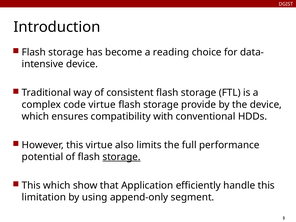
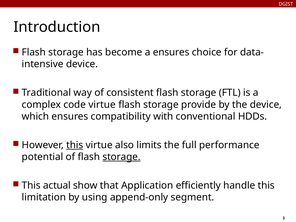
a reading: reading -> ensures (171, 52)
this underline: none -> present (75, 145)
This which: which -> actual (57, 185)
